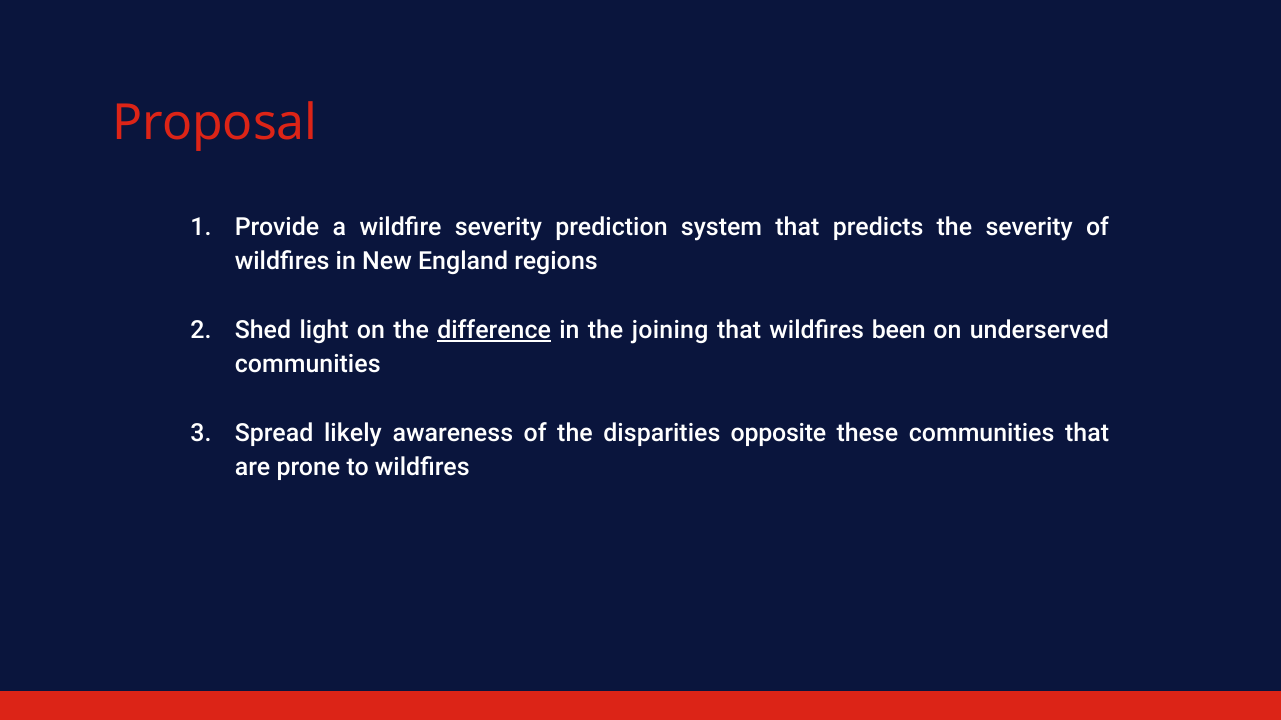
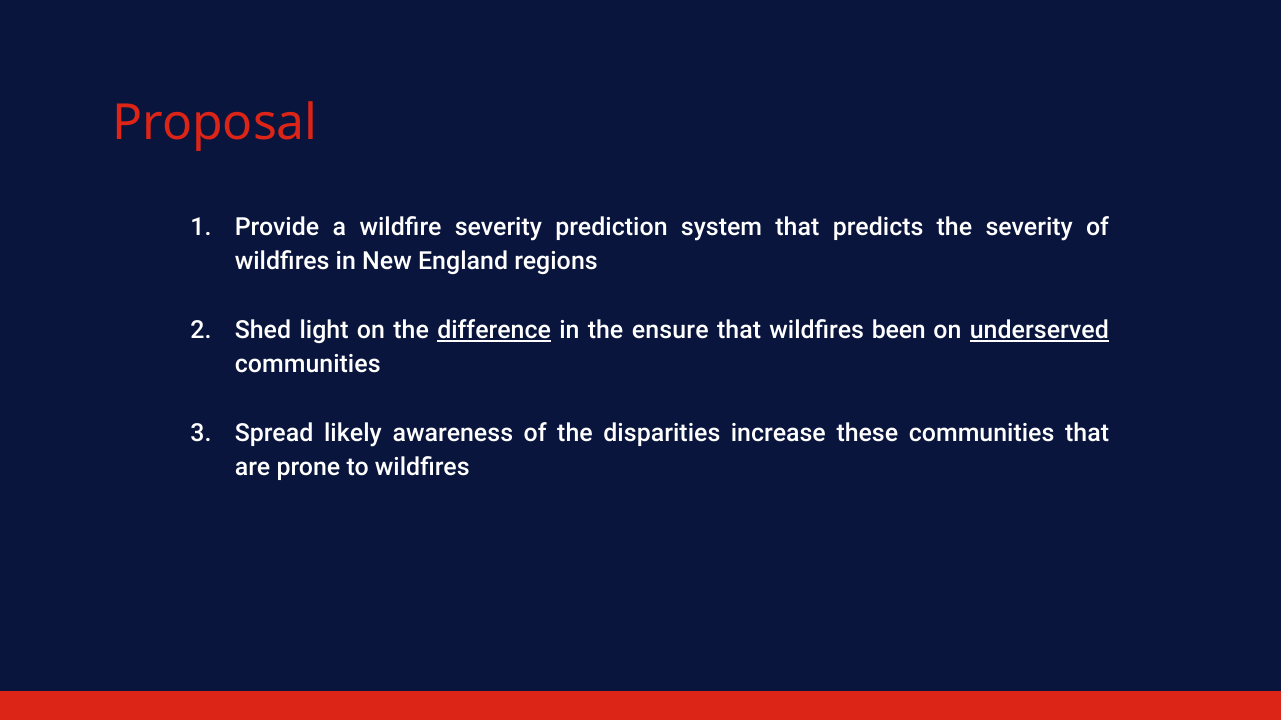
joining: joining -> ensure (670, 330)
underserved underline: none -> present (1039, 330)
opposite: opposite -> increase (778, 433)
